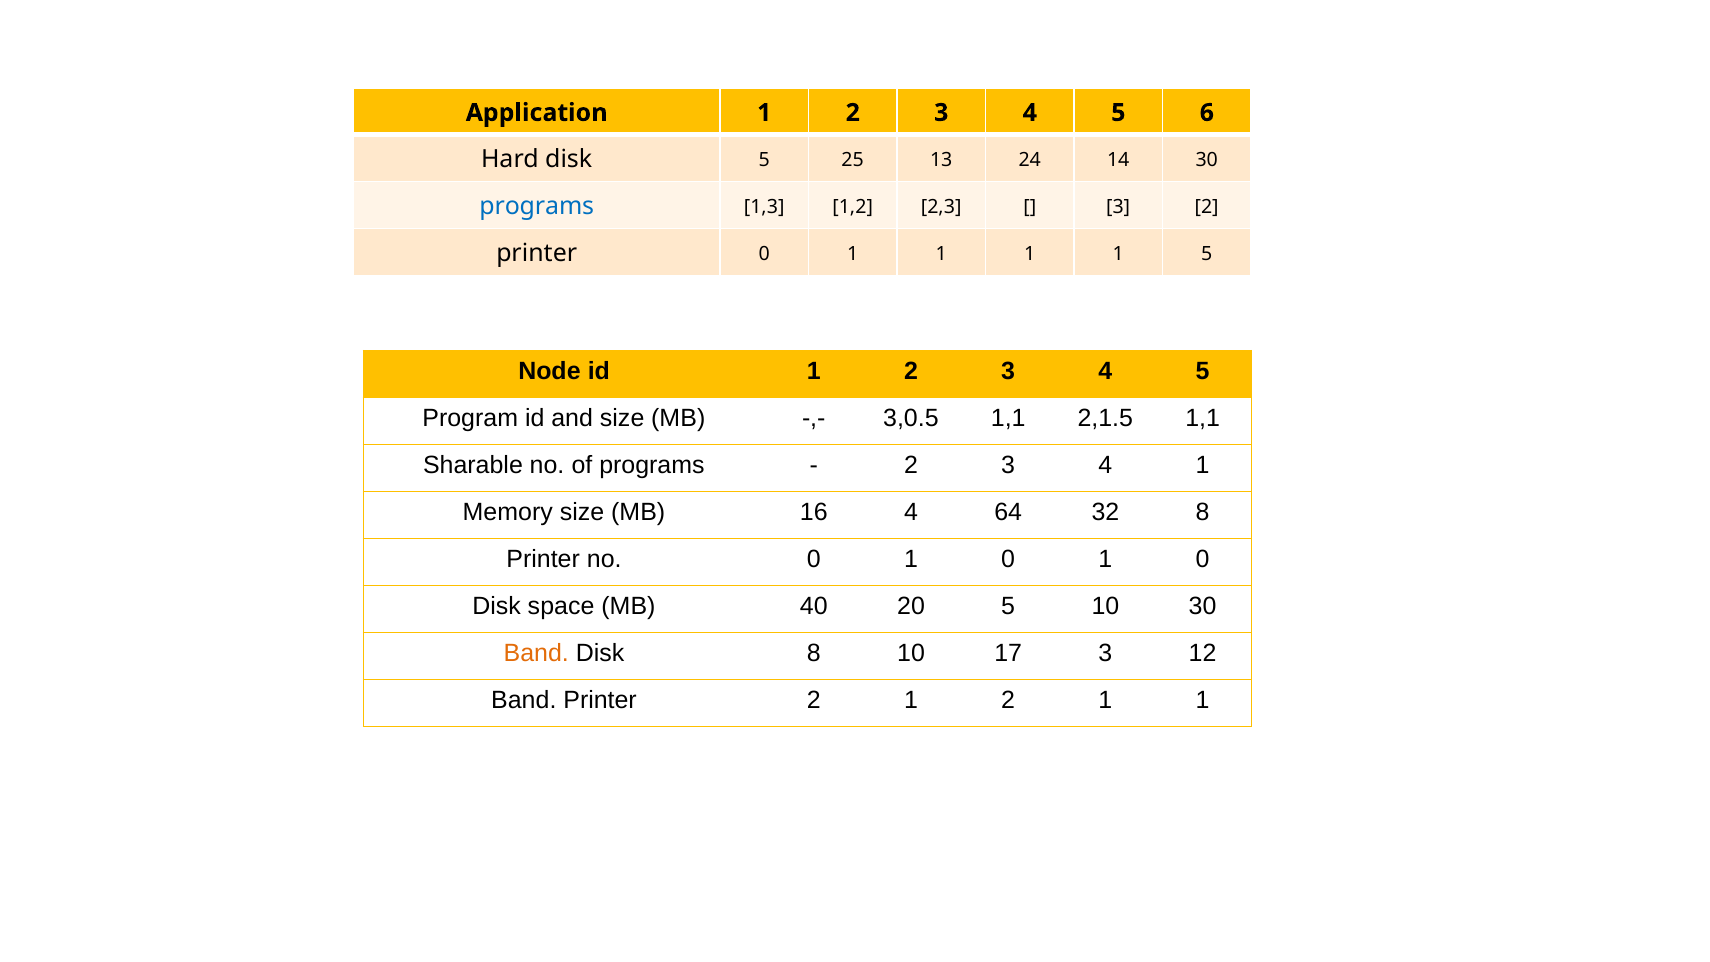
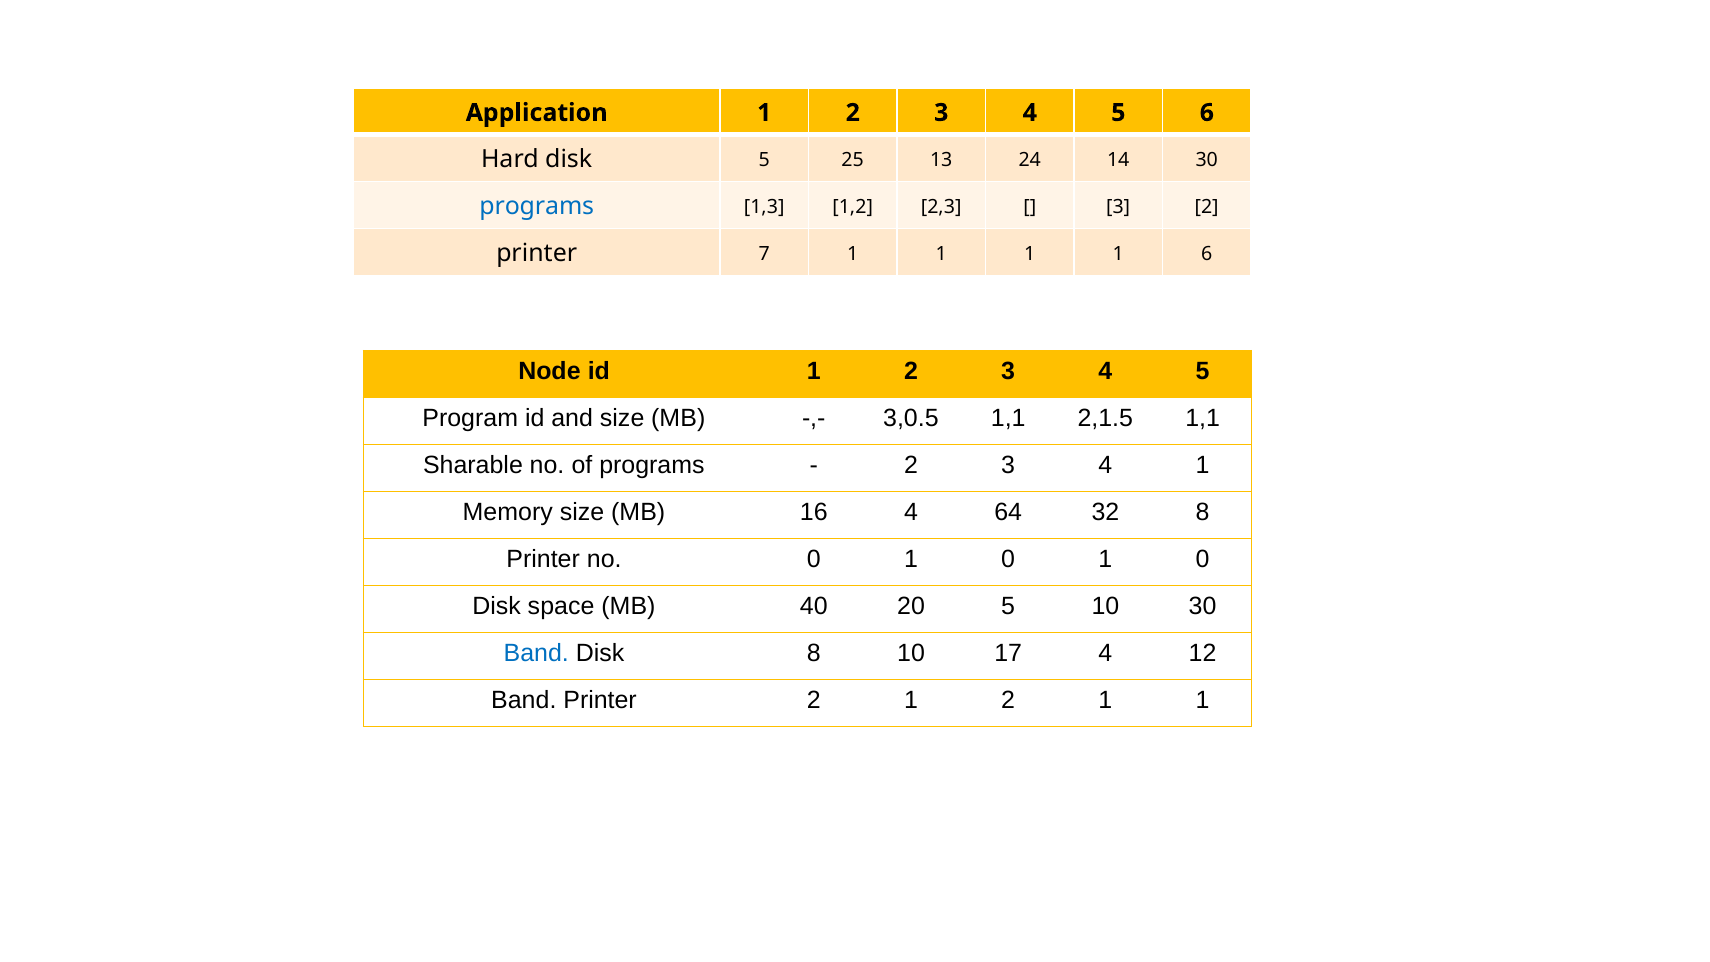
printer 0: 0 -> 7 (764, 254)
1 5: 5 -> 6 (1207, 254)
Band colour: orange -> blue (536, 653)
17 3: 3 -> 4 (1105, 653)
